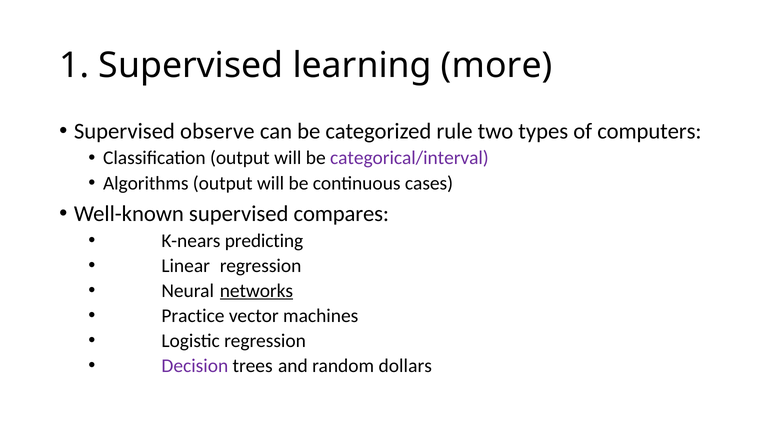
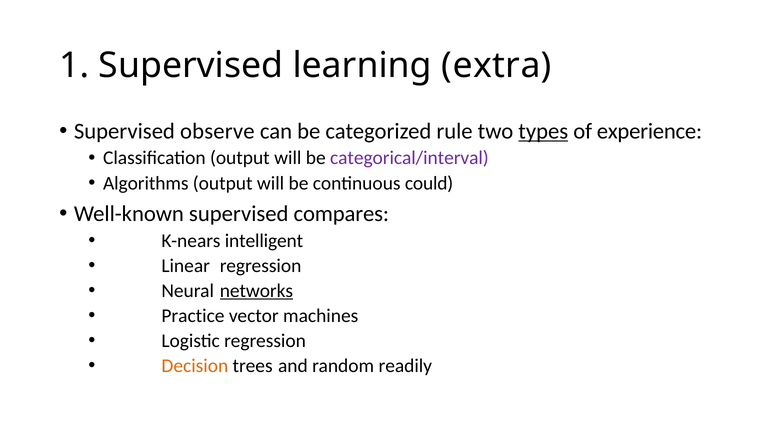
more: more -> extra (497, 65)
types underline: none -> present (543, 131)
computers: computers -> experience (649, 131)
cases: cases -> could (429, 183)
predicting: predicting -> intelligent (264, 241)
Decision colour: purple -> orange (195, 366)
dollars: dollars -> readily (405, 366)
